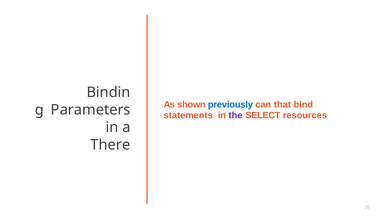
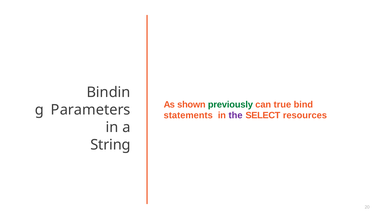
previously colour: blue -> green (230, 105)
that: that -> true (282, 105)
There: There -> String (110, 145)
